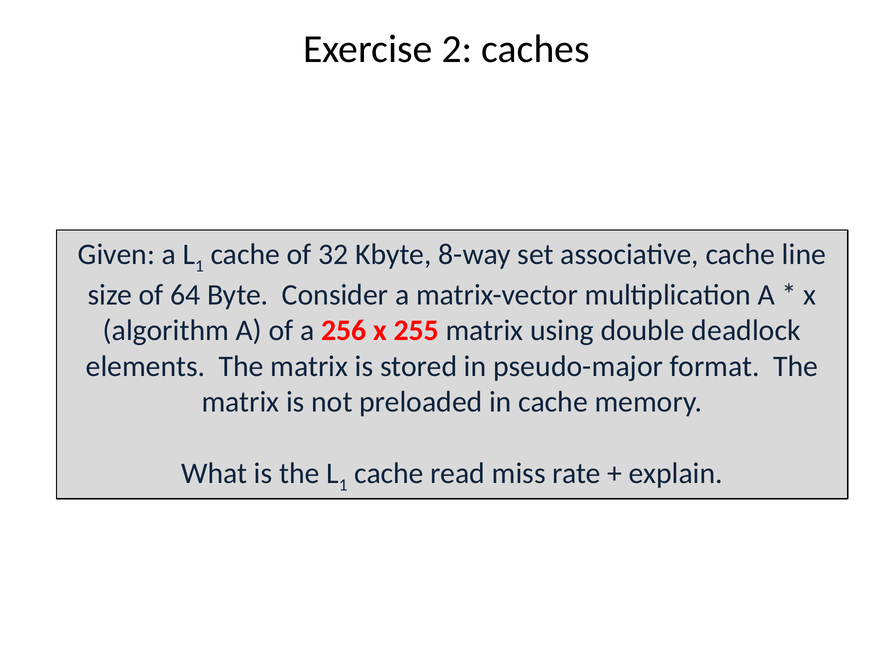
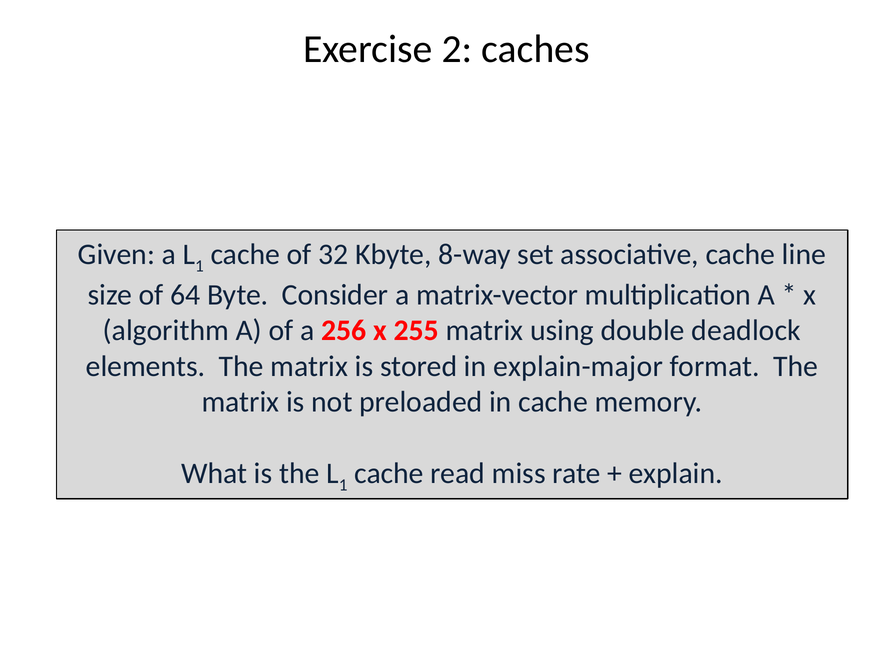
pseudo-major: pseudo-major -> explain-major (578, 366)
